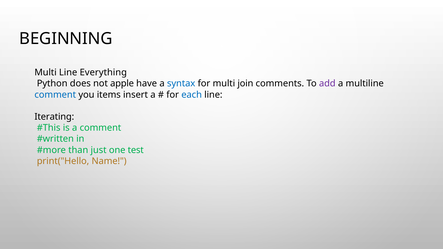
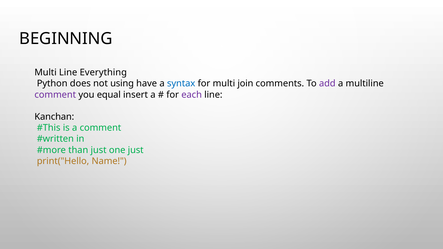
apple: apple -> using (122, 84)
comment colour: blue -> purple (55, 95)
items: items -> equal (109, 95)
each colour: blue -> purple (192, 95)
Iterating: Iterating -> Kanchan (54, 117)
one test: test -> just (136, 150)
